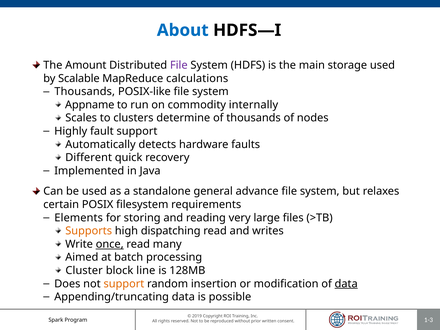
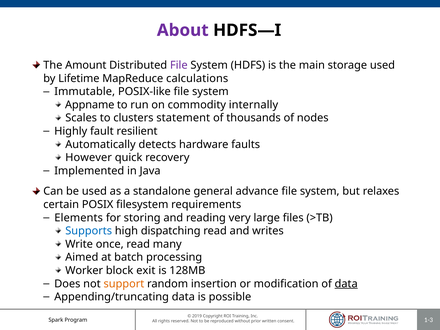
About colour: blue -> purple (183, 30)
Scalable: Scalable -> Lifetime (79, 78)
Thousands: Thousands -> Immutable (85, 92)
determine: determine -> statement (183, 118)
fault support: support -> resilient (137, 131)
Different: Different -> However (89, 158)
Supports colour: orange -> blue (89, 231)
once underline: present -> none (110, 244)
Cluster: Cluster -> Worker (84, 271)
line: line -> exit (146, 271)
